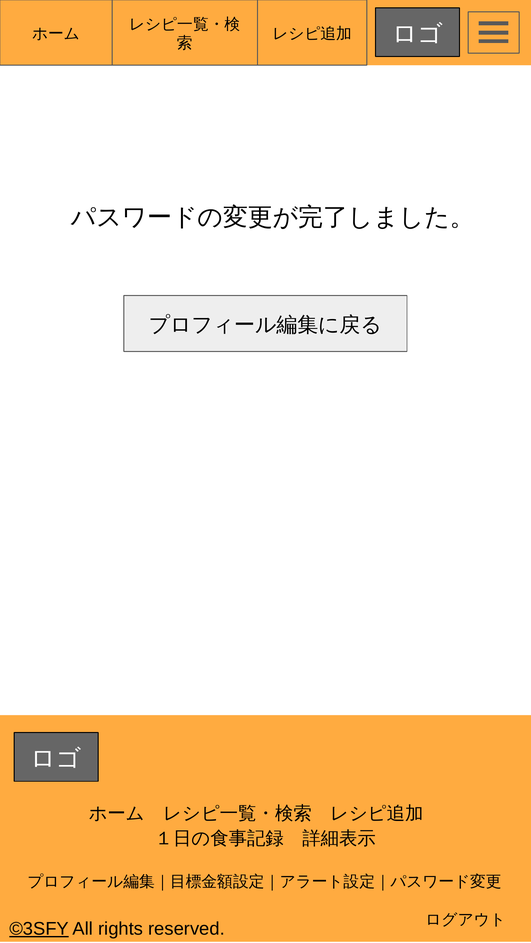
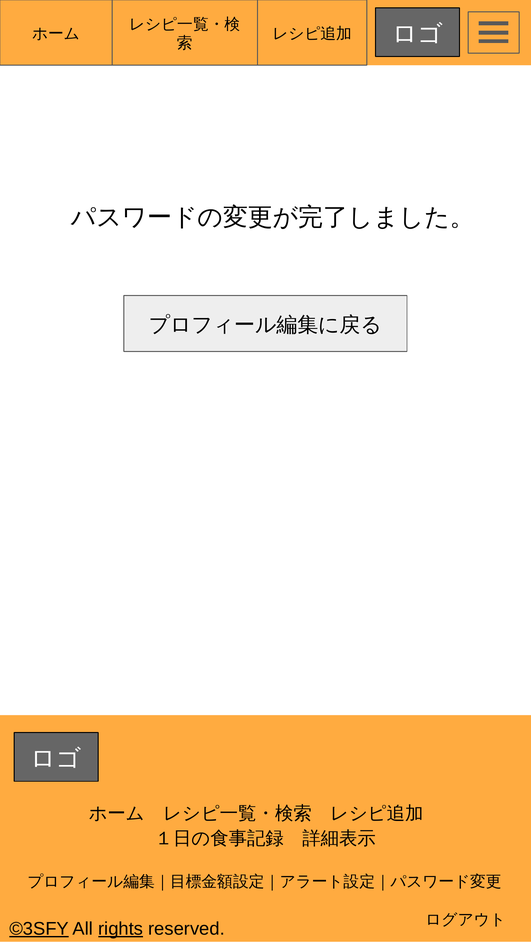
rights underline: none -> present (121, 930)
